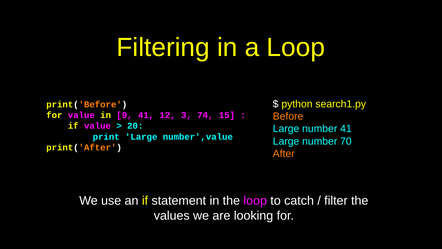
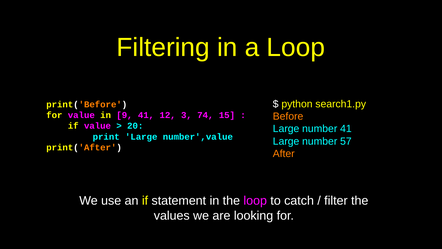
70: 70 -> 57 (346, 141)
